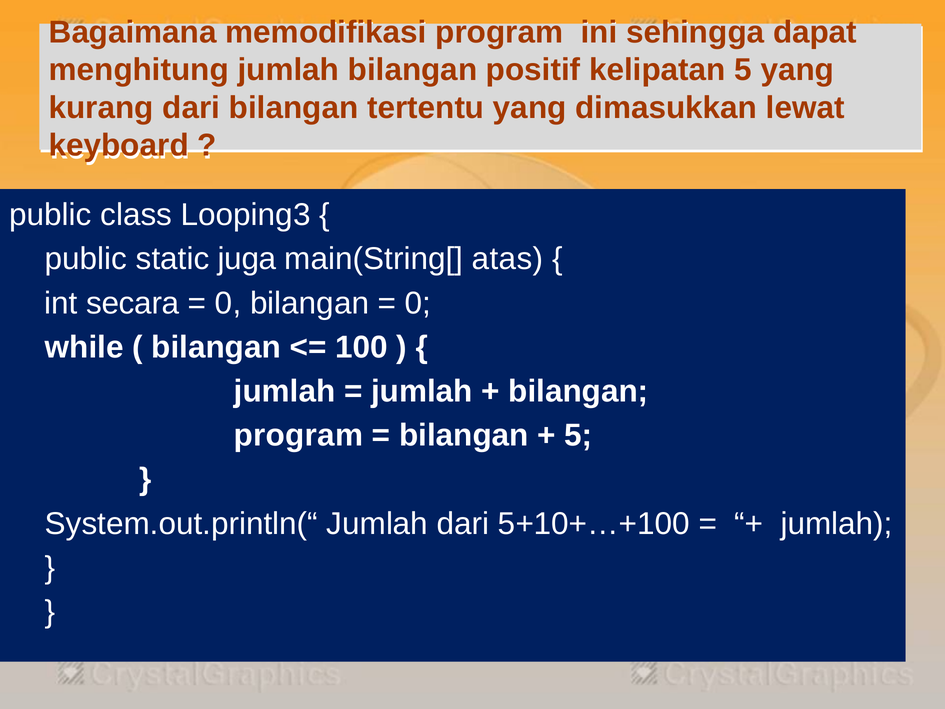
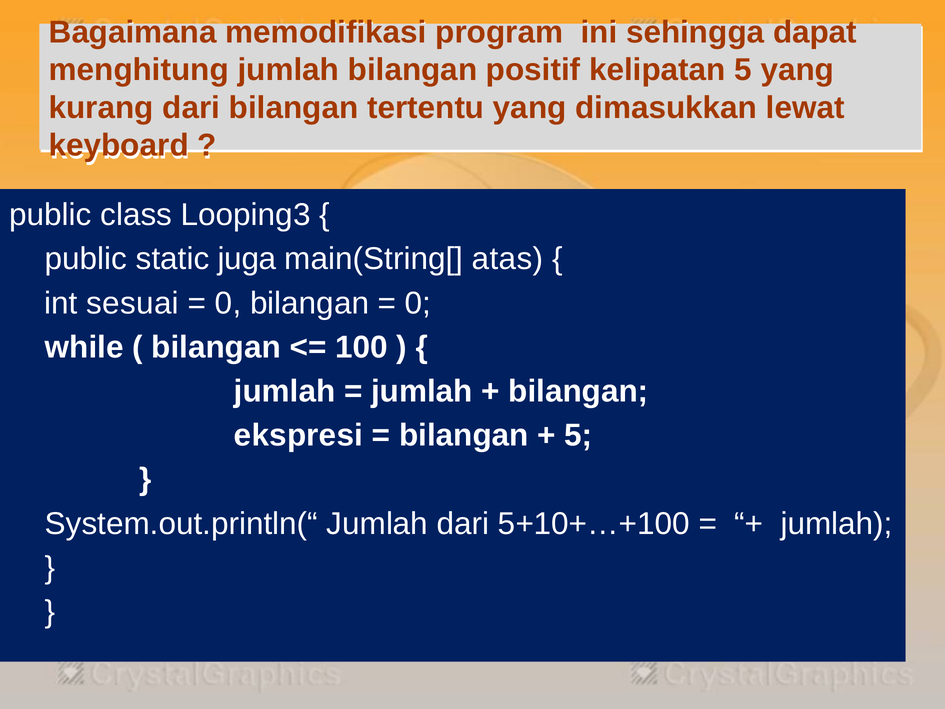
secara: secara -> sesuai (133, 303)
program: program -> ekspresi (299, 435)
